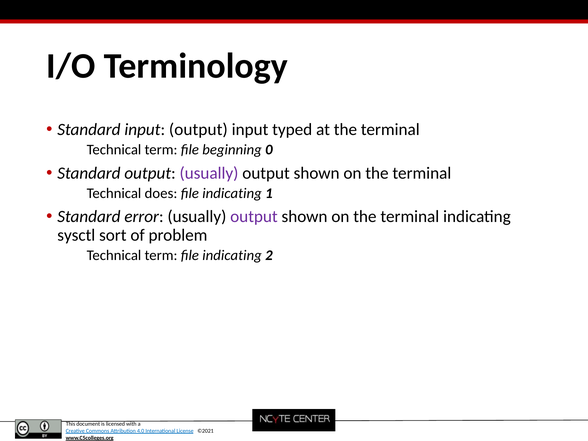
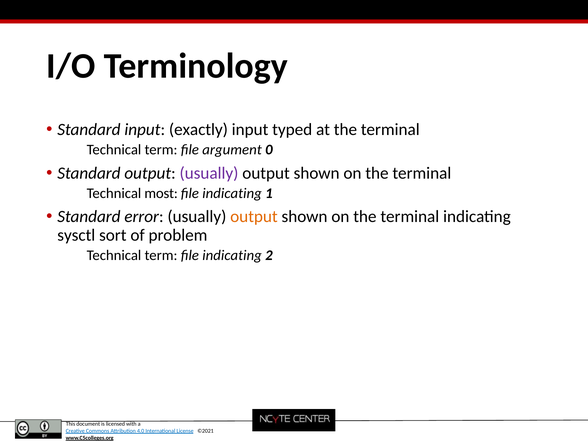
input output: output -> exactly (198, 129)
beginning: beginning -> argument (232, 150)
does: does -> most (161, 193)
output colour: purple -> orange (254, 217)
